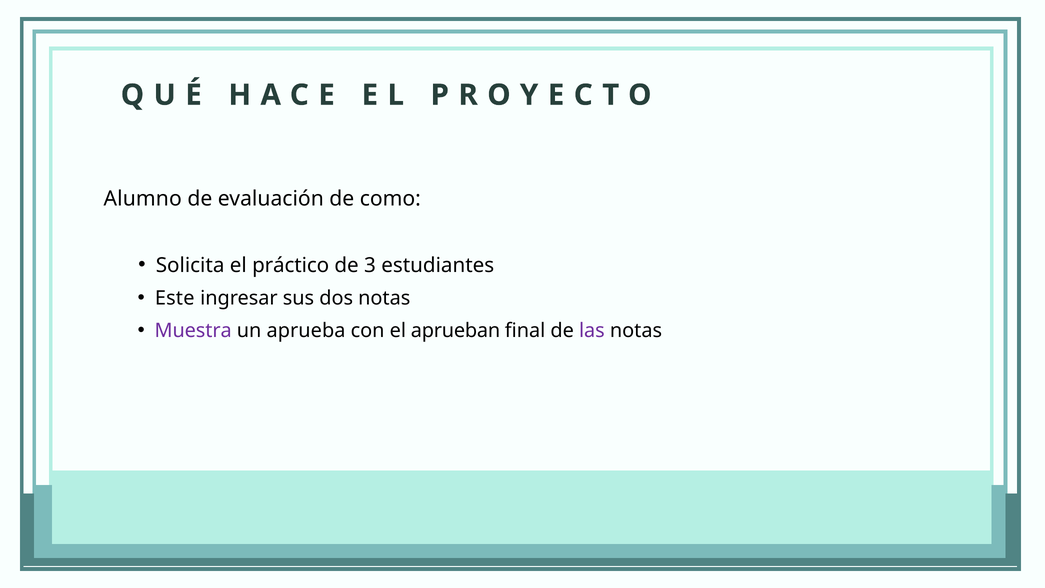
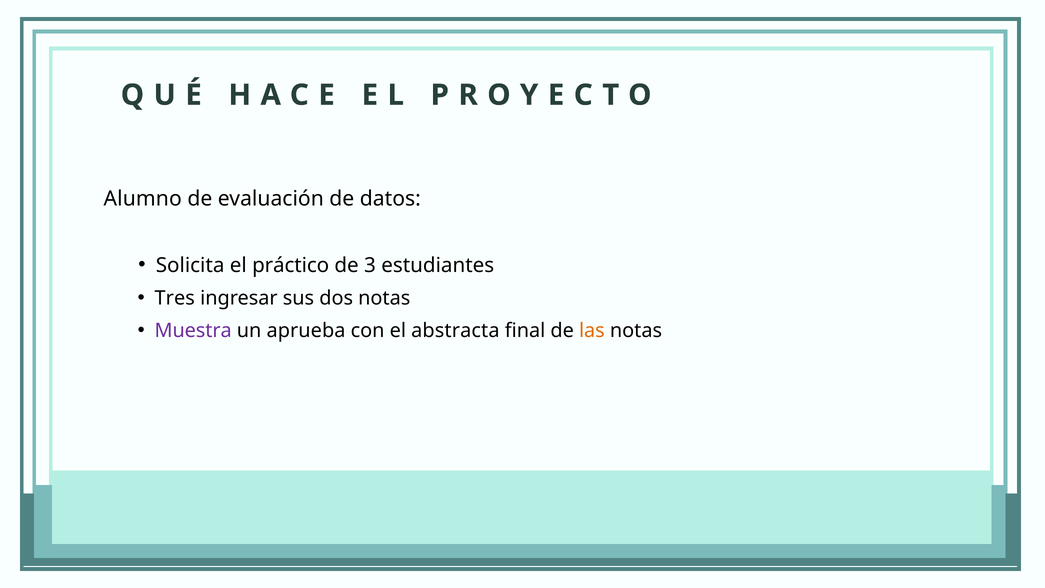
como: como -> datos (390, 199)
Este: Este -> Tres (175, 298)
aprueban: aprueban -> abstracta (455, 331)
las colour: purple -> orange (592, 331)
